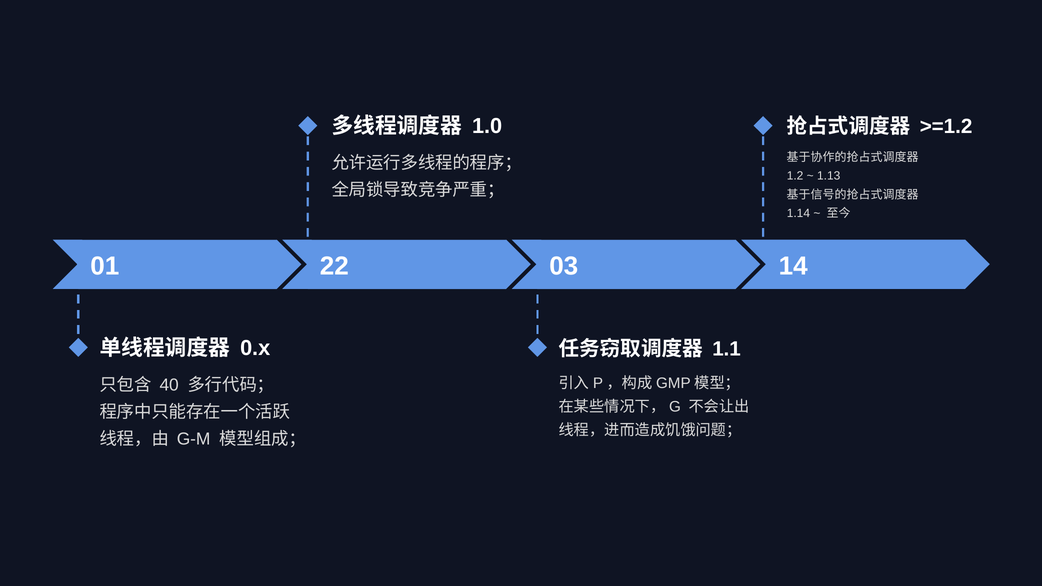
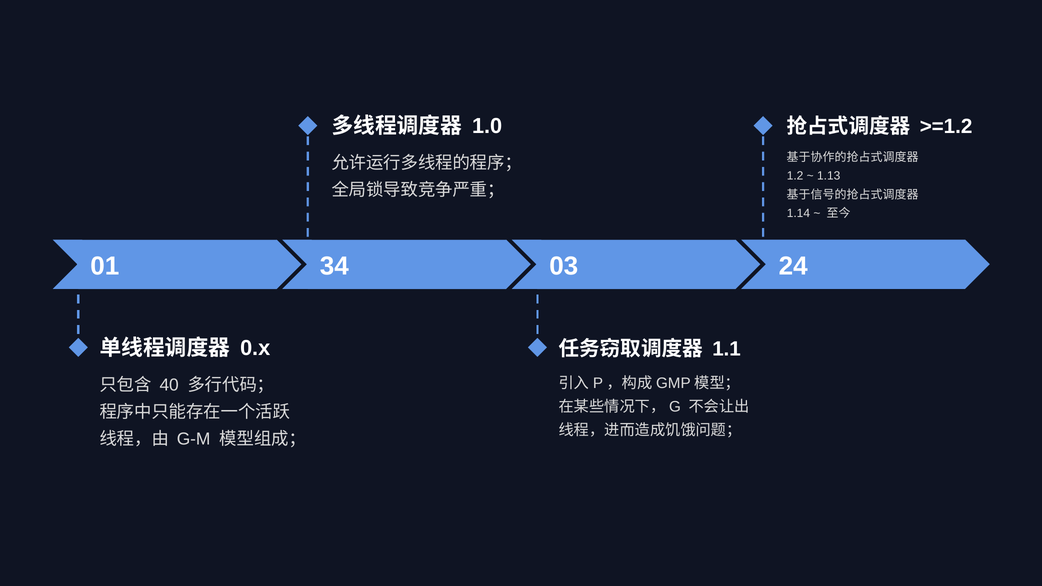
22: 22 -> 34 (334, 266)
14: 14 -> 24 (793, 266)
